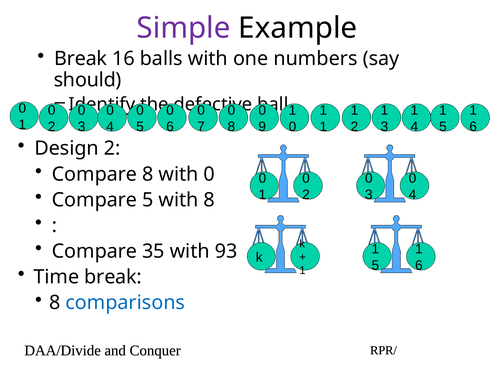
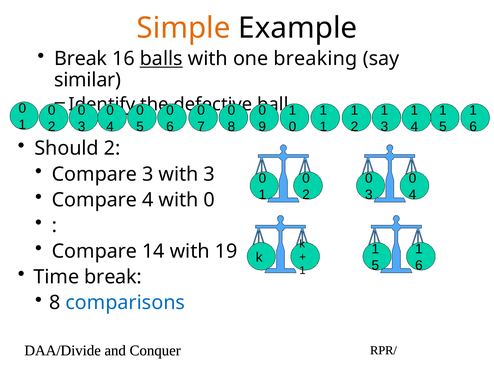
Simple colour: purple -> orange (184, 28)
balls underline: none -> present (161, 59)
numbers: numbers -> breaking (315, 59)
should: should -> similar (88, 80)
Design: Design -> Should (67, 148)
Compare 8: 8 -> 3 (148, 174)
with 0: 0 -> 3 (209, 174)
Compare 5: 5 -> 4 (148, 200)
with 8: 8 -> 0 (209, 200)
35: 35 -> 14 (153, 251)
93: 93 -> 19 (226, 251)
